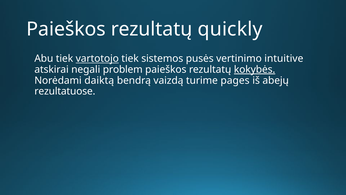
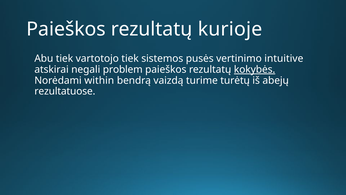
quickly: quickly -> kurioje (230, 29)
vartotojo underline: present -> none (97, 58)
daiktą: daiktą -> within (99, 80)
pages: pages -> turėtų (235, 80)
